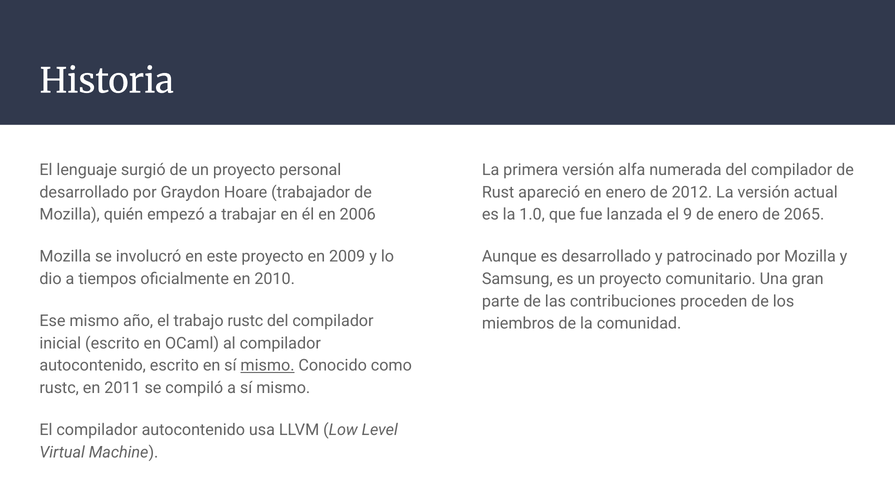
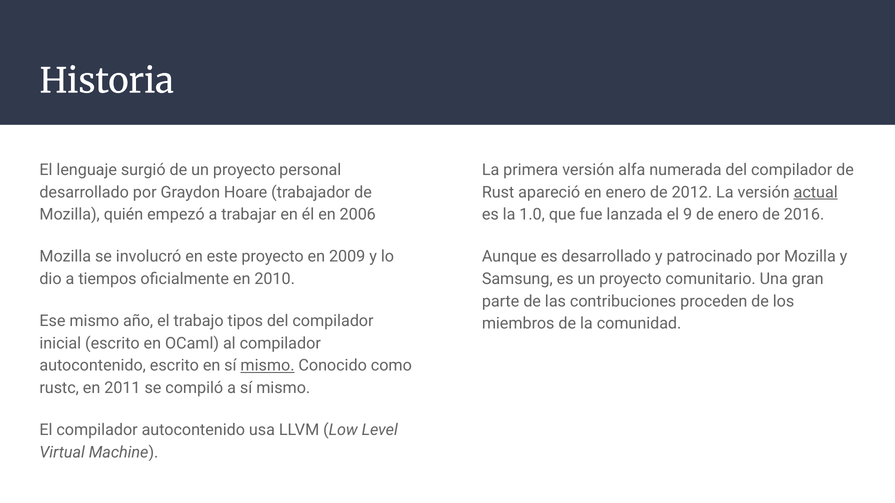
actual underline: none -> present (816, 192)
2065: 2065 -> 2016 (804, 215)
trabajo rustc: rustc -> tipos (245, 321)
